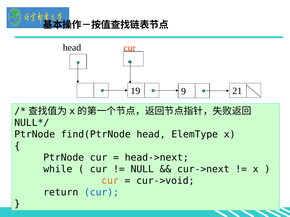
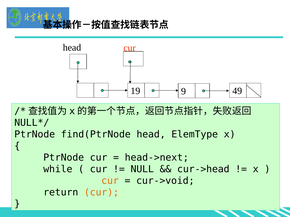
19 21: 21 -> 49 (237, 91)
cur->next: cur->next -> cur->head (203, 169)
cur colour: blue -> orange (101, 193)
